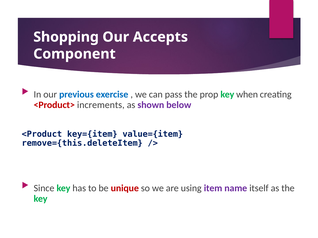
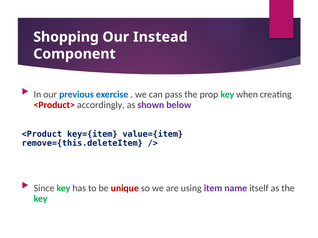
Accepts: Accepts -> Instead (160, 37)
increments: increments -> accordingly (101, 105)
